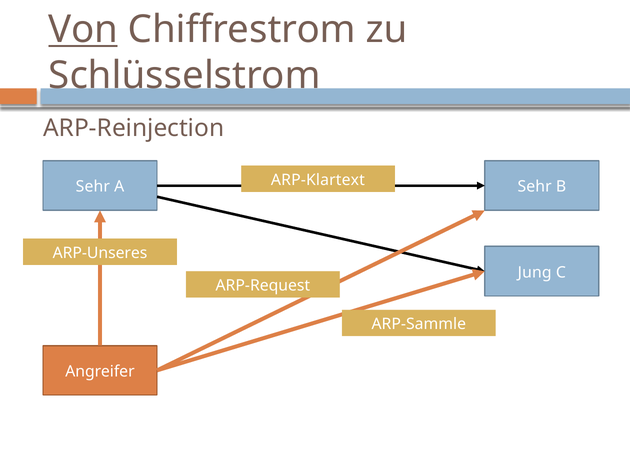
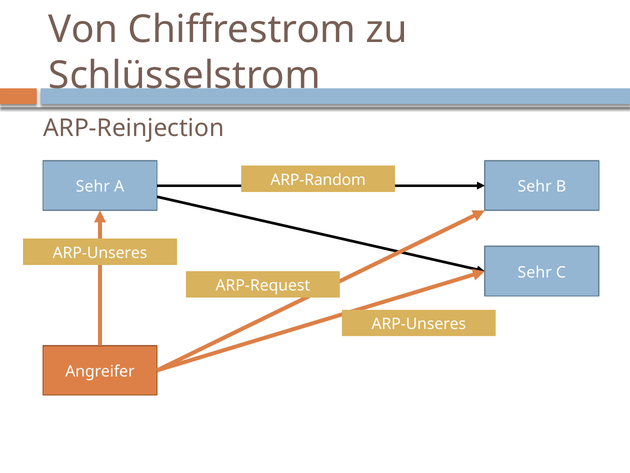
Von underline: present -> none (83, 29)
ARP-Klartext: ARP-Klartext -> ARP-Random (318, 180)
Jung: Jung -> Sehr (535, 272)
ARP-Sammle: ARP-Sammle -> ARP-Unseres (419, 324)
